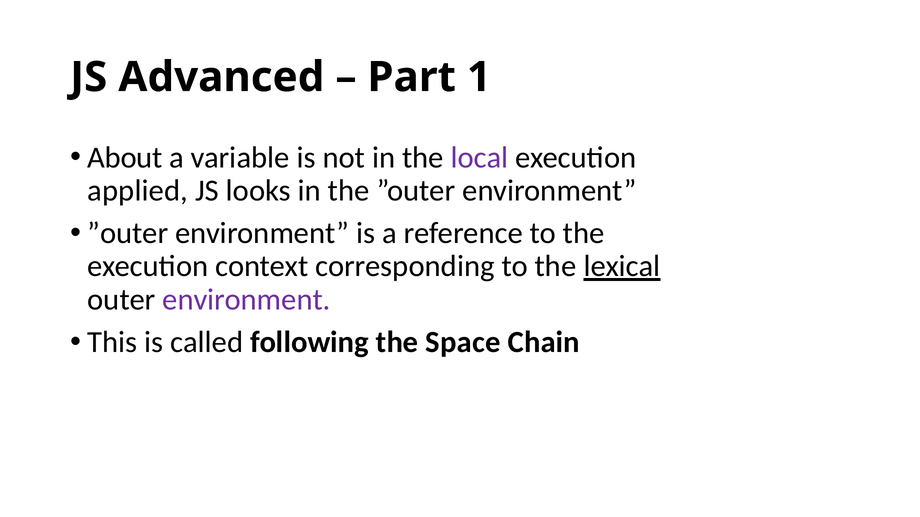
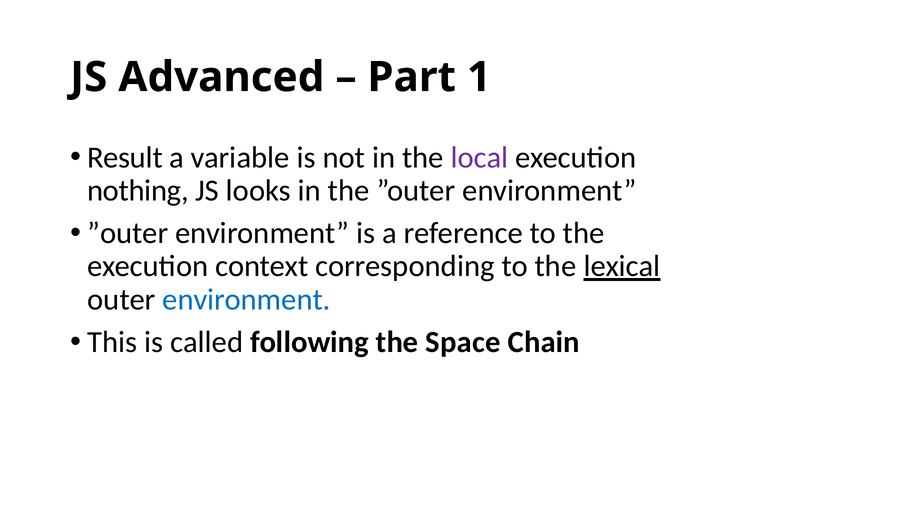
About: About -> Result (125, 158)
applied: applied -> nothing (138, 191)
environment colour: purple -> blue (246, 300)
